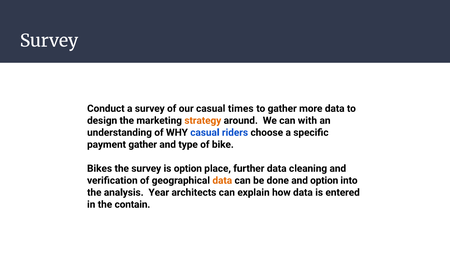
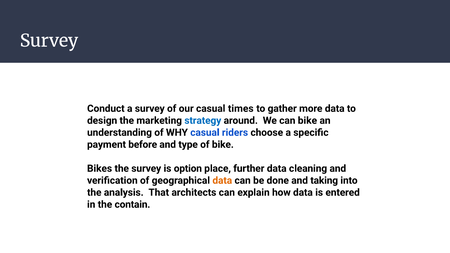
strategy colour: orange -> blue (203, 121)
can with: with -> bike (307, 121)
payment gather: gather -> before (143, 145)
and option: option -> taking (324, 181)
Year: Year -> That (159, 193)
